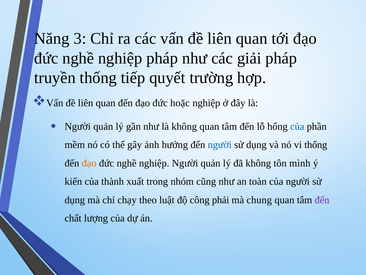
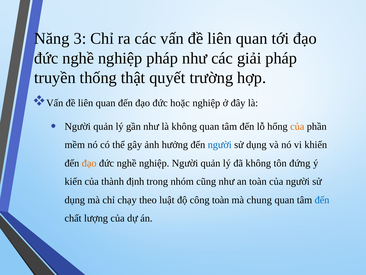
tiếp: tiếp -> thật (133, 78)
của colour: blue -> orange (297, 126)
vi thống: thống -> khiến (316, 145)
mình: mình -> đứng (300, 163)
xuất: xuất -> định (135, 181)
công phải: phải -> toàn (221, 200)
đến colour: purple -> blue (322, 200)
